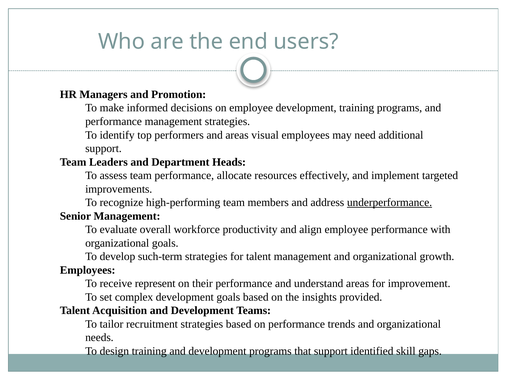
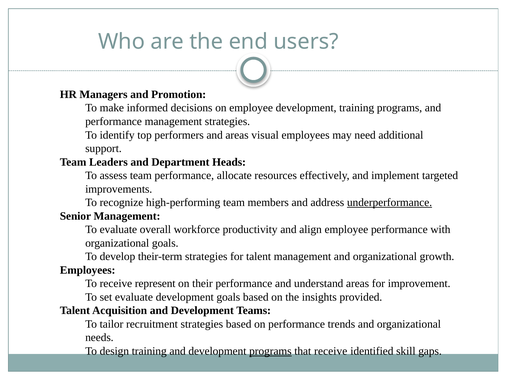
such-term: such-term -> their-term (160, 257)
set complex: complex -> evaluate (134, 297)
programs underline: none -> present (270, 351)
that support: support -> receive (331, 351)
